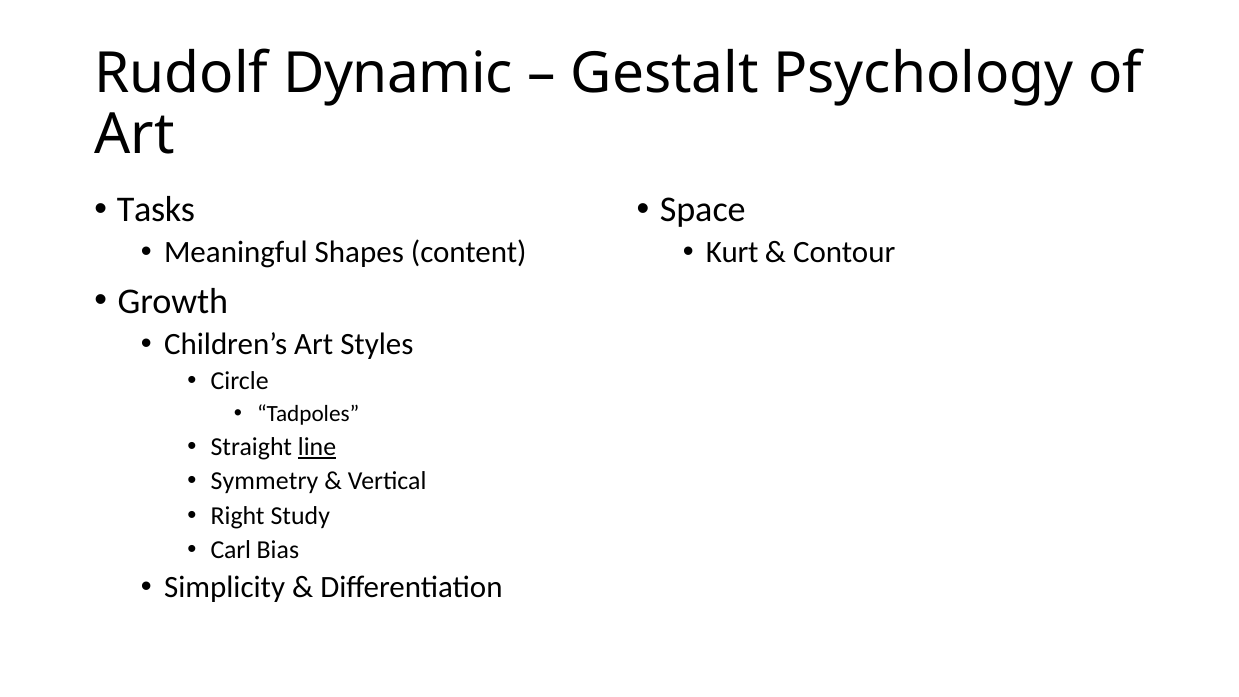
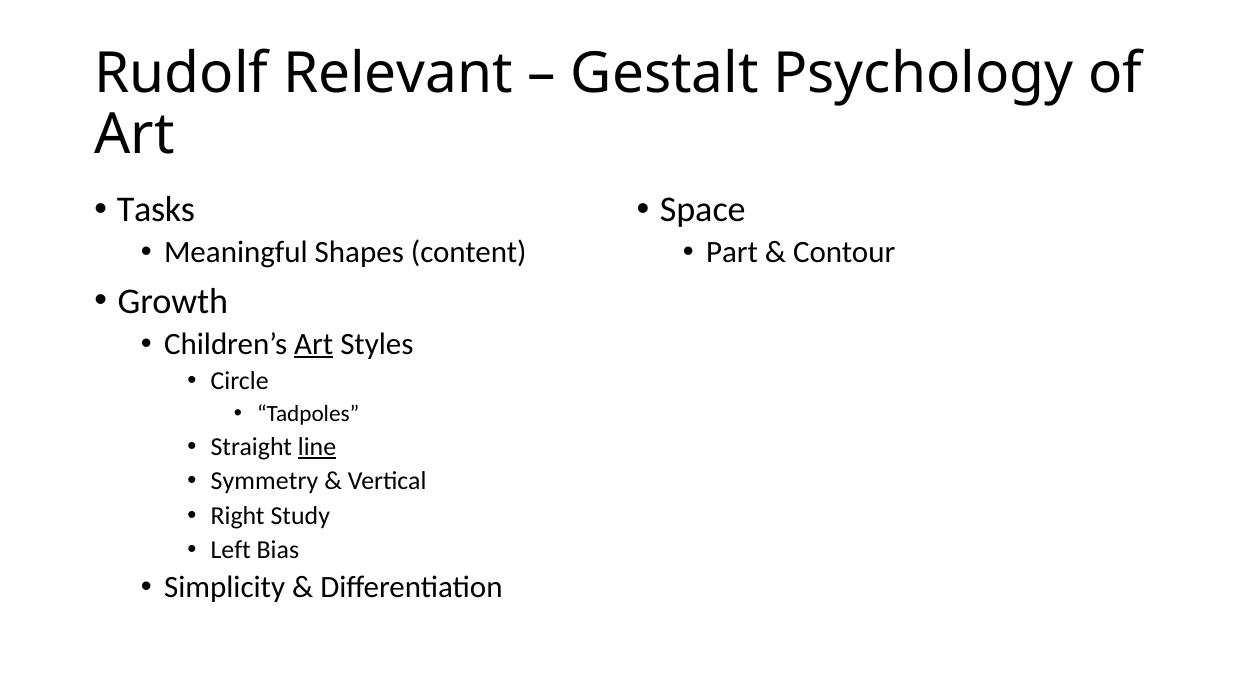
Dynamic: Dynamic -> Relevant (398, 73)
Kurt: Kurt -> Part (732, 252)
Art underline: none -> present (314, 344)
Carl: Carl -> Left (231, 550)
